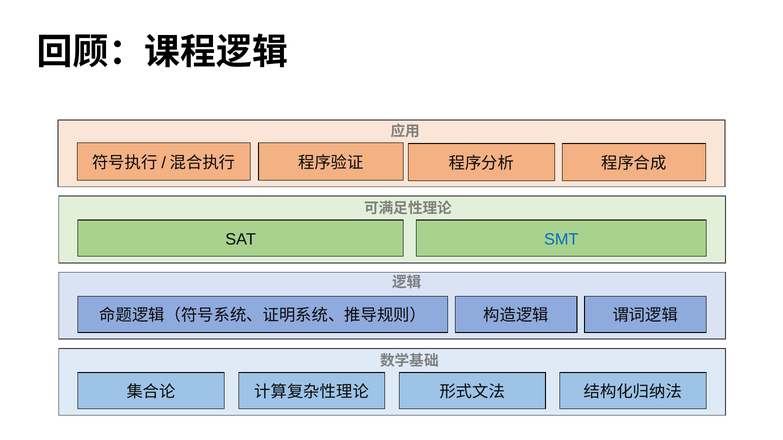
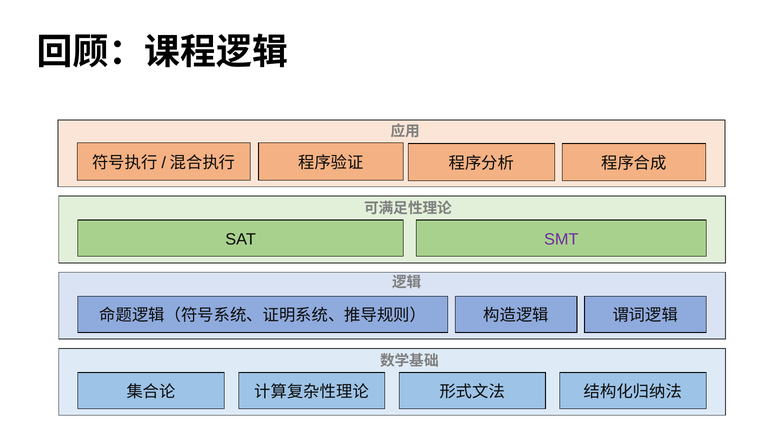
SMT colour: blue -> purple (561, 240)
